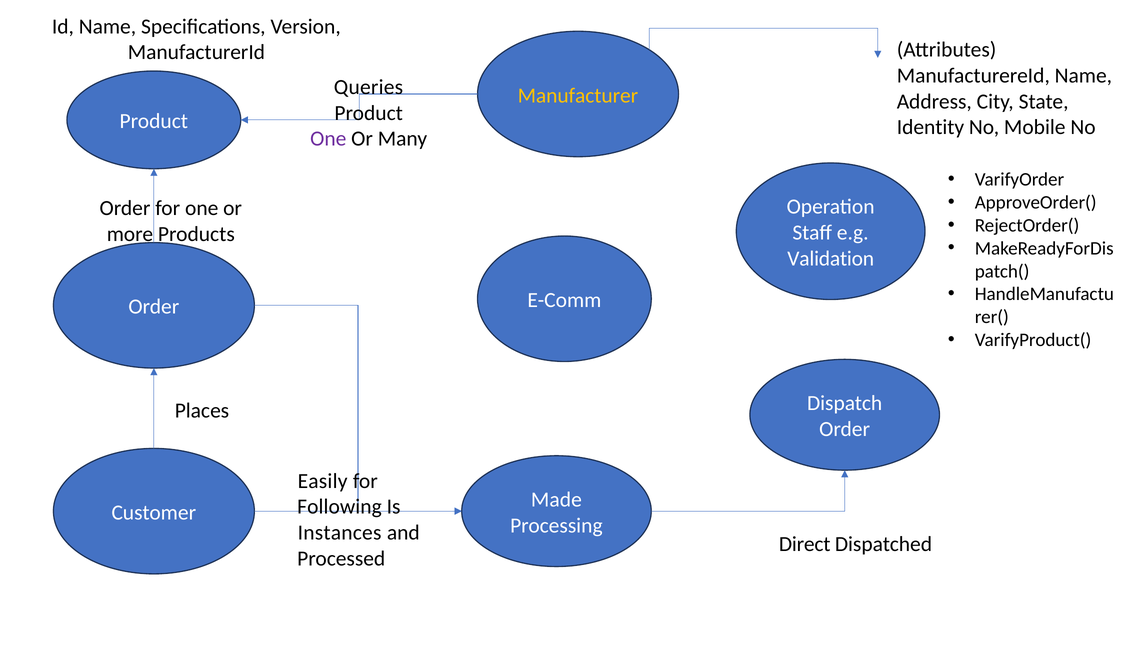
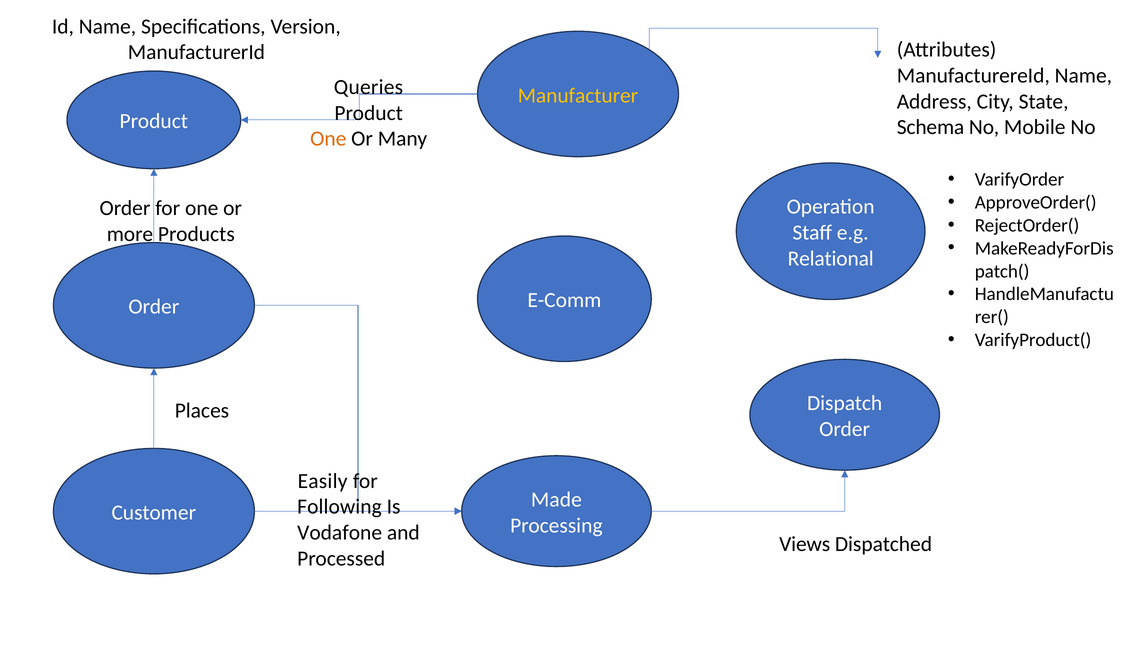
Identity: Identity -> Schema (931, 127)
One colour: purple -> orange (328, 139)
Validation: Validation -> Relational (831, 259)
Instances: Instances -> Vodafone (340, 533)
Direct: Direct -> Views (805, 544)
